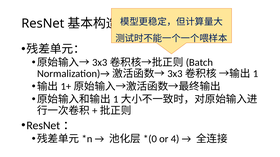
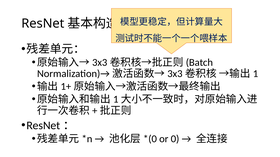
4: 4 -> 0 (175, 139)
